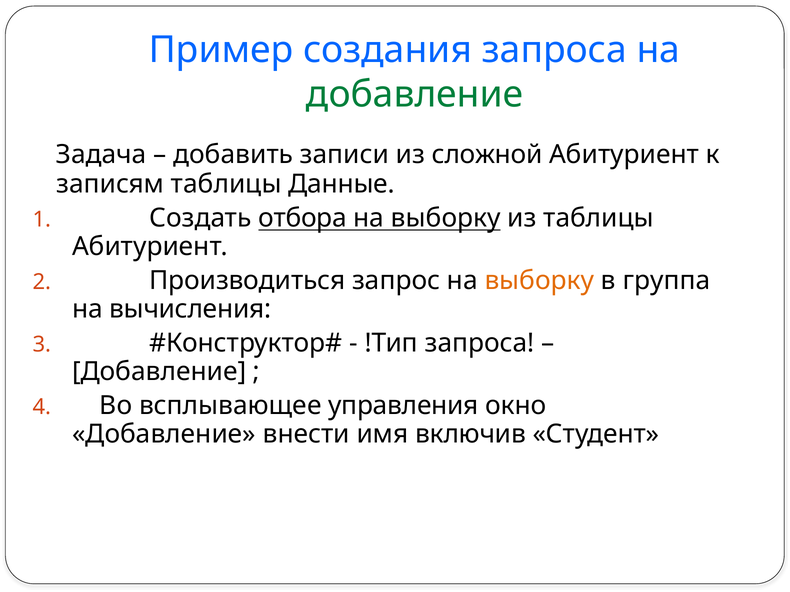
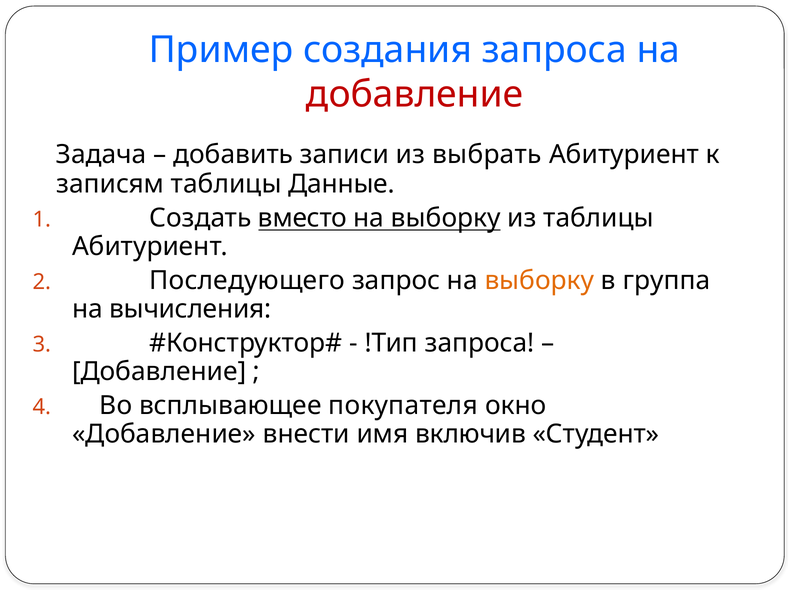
добавление colour: green -> red (415, 95)
сложной: сложной -> выбрать (487, 155)
отбора: отбора -> вместо (303, 218)
Производиться: Производиться -> Последующего (247, 281)
управления: управления -> покупателя (403, 406)
